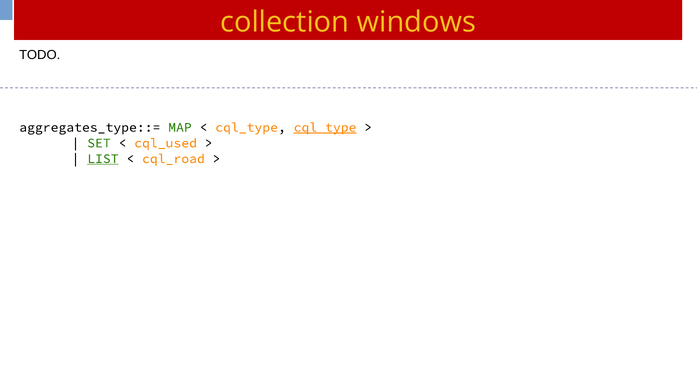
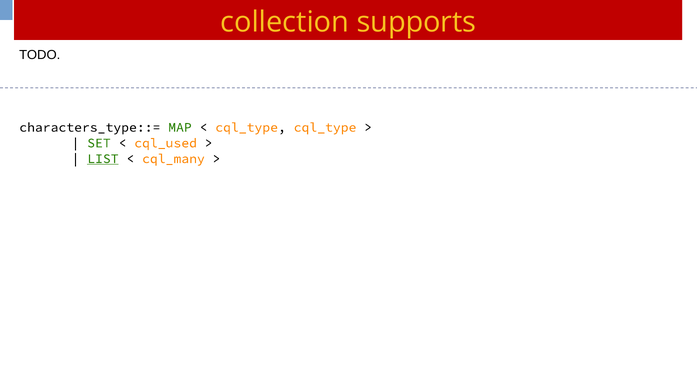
windows: windows -> supports (416, 22)
aggregates_type::=: aggregates_type::= -> characters_type::= (90, 127)
cql_type underline: present -> none (325, 127)
cql_road: cql_road -> cql_many (173, 159)
